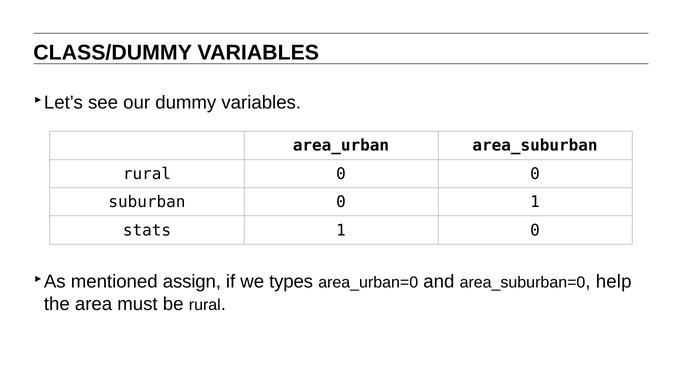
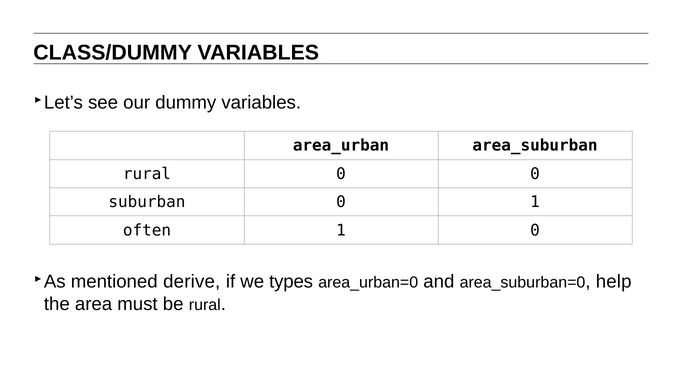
stats: stats -> often (147, 230)
assign: assign -> derive (192, 282)
